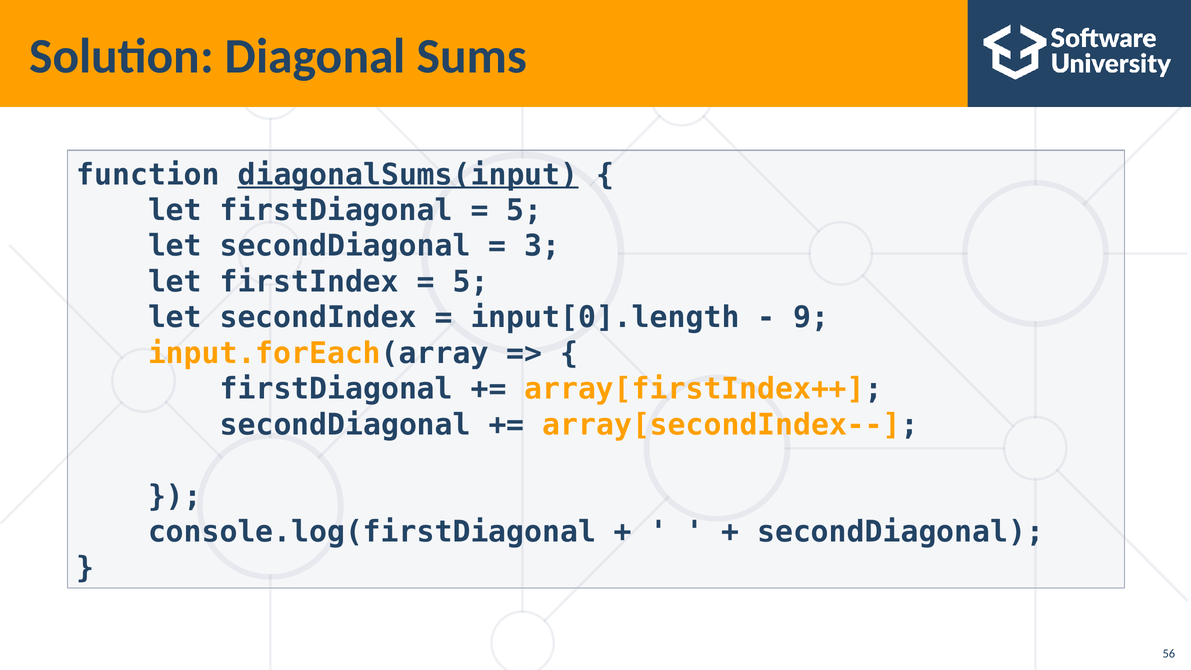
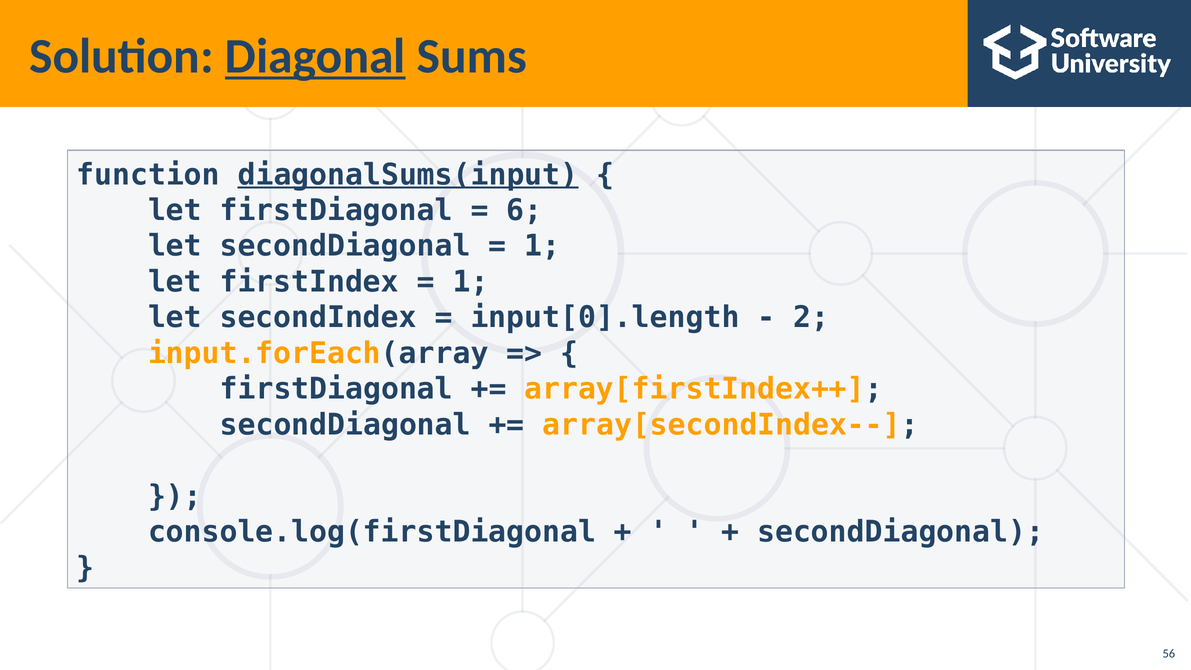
Diagonal underline: none -> present (315, 56)
5: 5 -> 6 (524, 210)
3: 3 -> 1 (542, 246)
5: 5 -> 1 (471, 282)
9: 9 -> 2 (811, 318)
